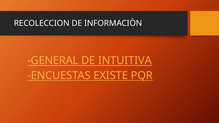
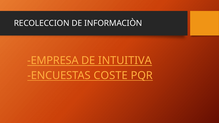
GENERAL: GENERAL -> EMPRESA (53, 61)
EXISTE: EXISTE -> COSTE (111, 76)
